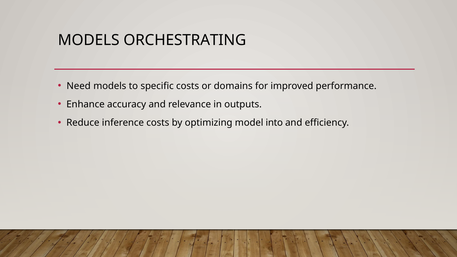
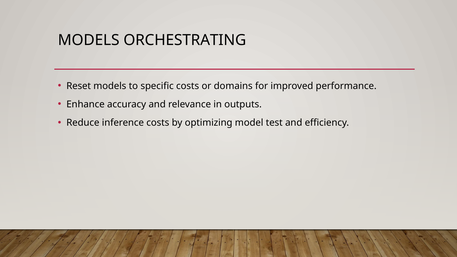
Need: Need -> Reset (79, 86)
into: into -> test (274, 123)
